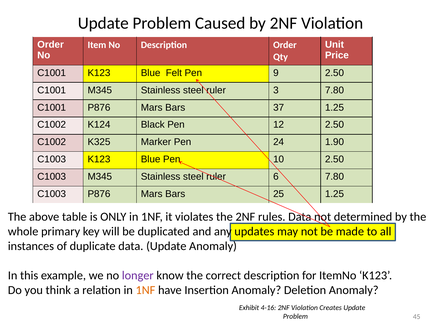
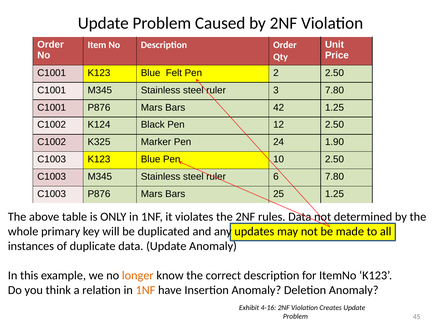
9: 9 -> 2 (276, 73)
37: 37 -> 42 (279, 107)
longer colour: purple -> orange (138, 275)
